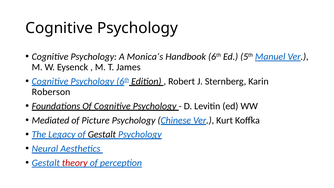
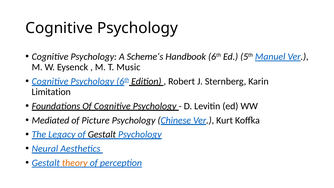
Monica‘s: Monica‘s -> Scheme‘s (145, 57)
James: James -> Music (128, 67)
Roberson: Roberson -> Limitation (51, 92)
theory colour: red -> orange (75, 163)
